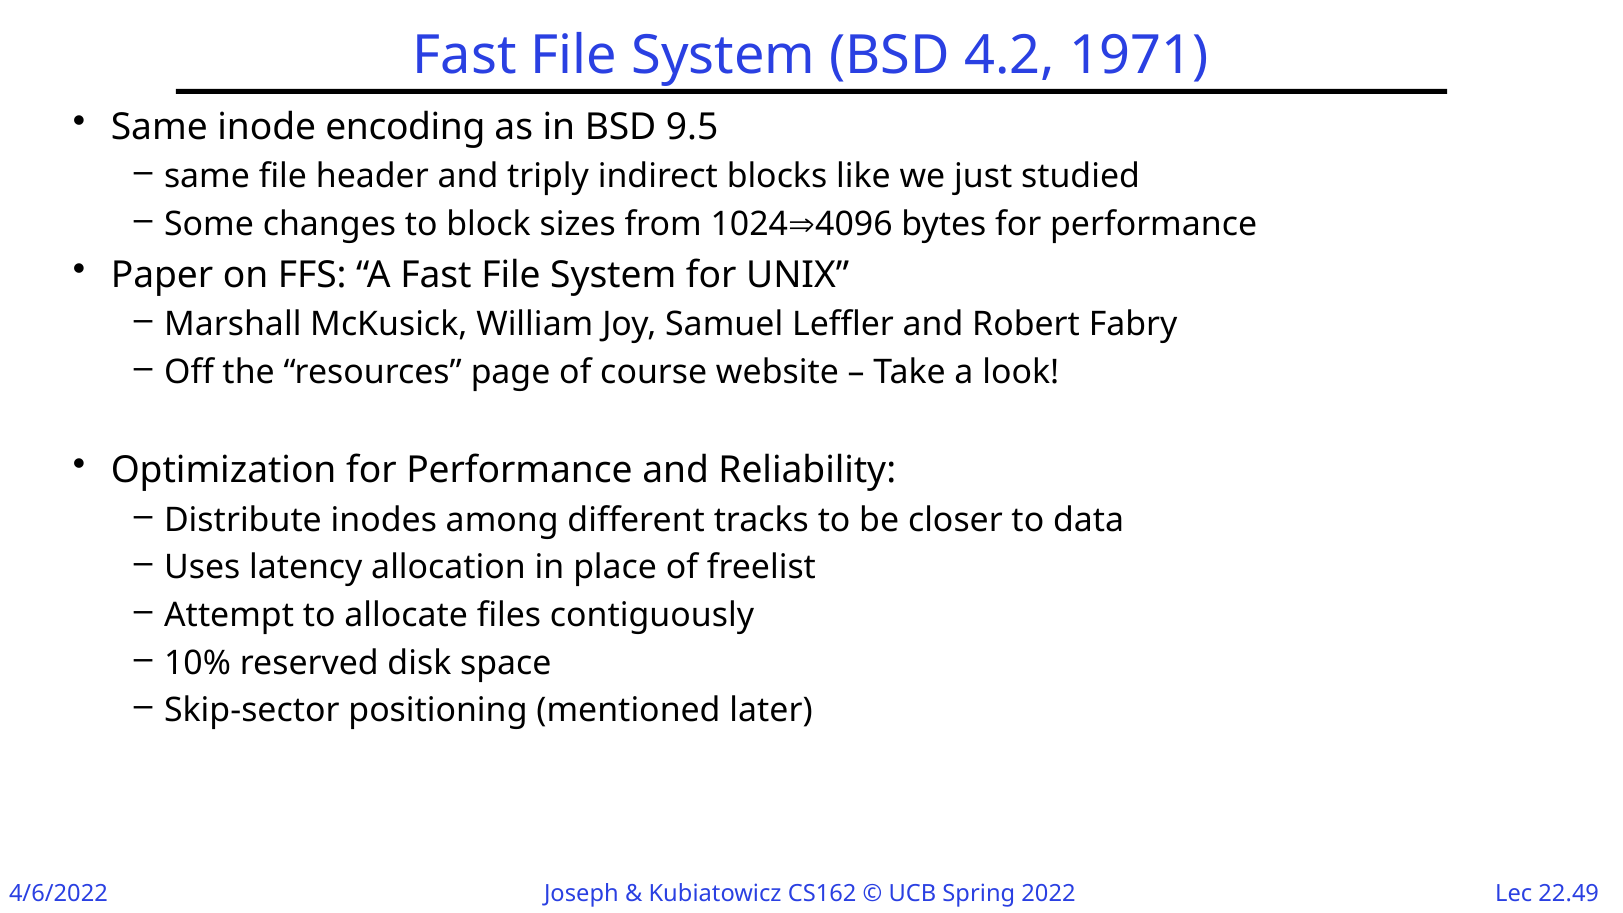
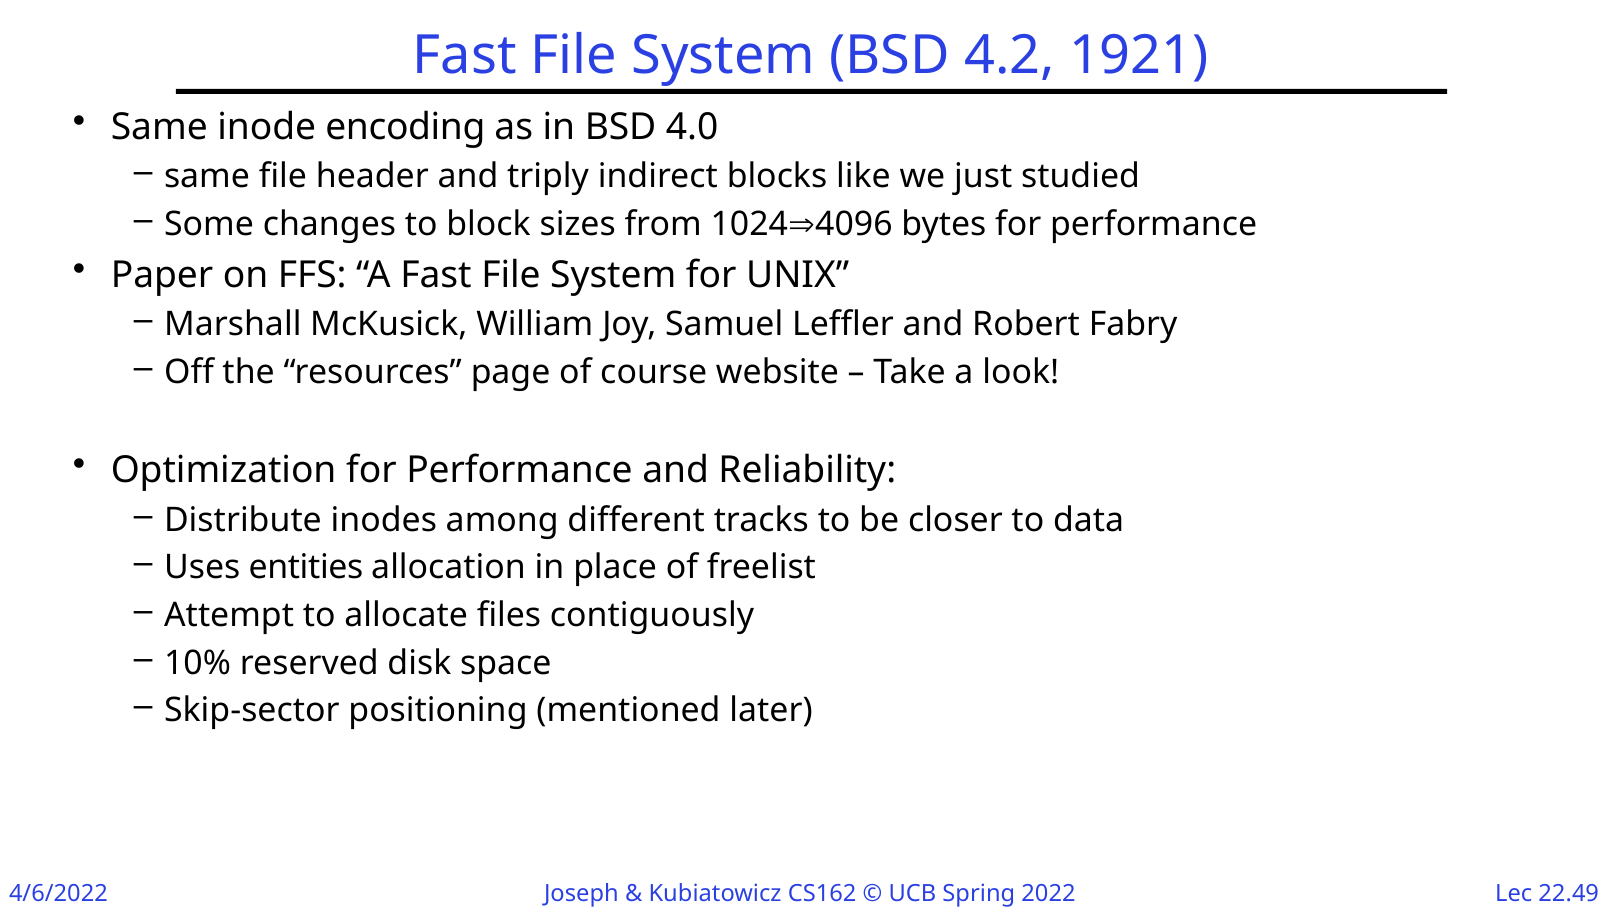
1971: 1971 -> 1921 (1139, 55)
9.5: 9.5 -> 4.0 (692, 127)
latency: latency -> entities (306, 568)
